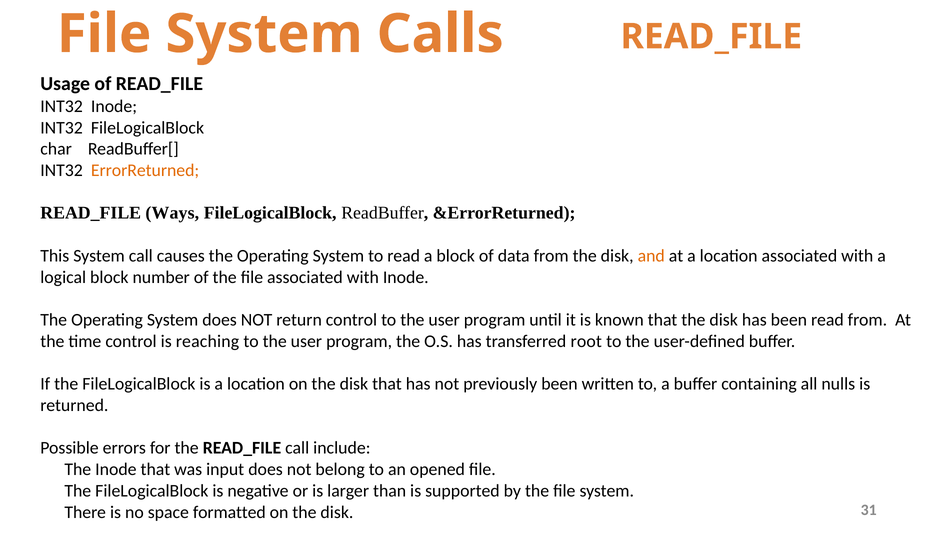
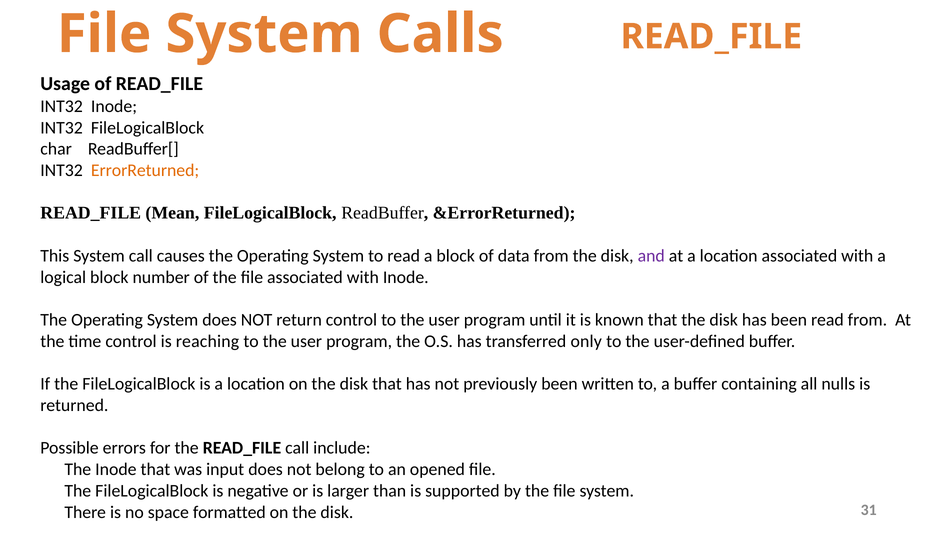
Ways: Ways -> Mean (172, 213)
and colour: orange -> purple (651, 256)
root: root -> only (586, 341)
